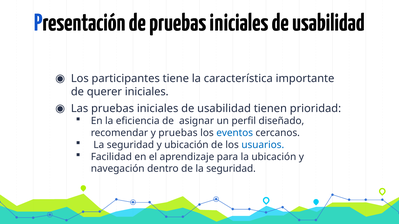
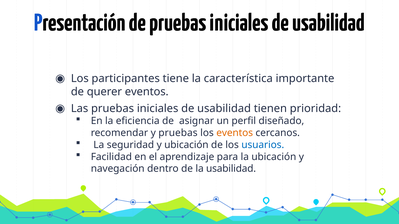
querer iniciales: iniciales -> eventos (147, 92)
eventos colour: blue -> orange (235, 133)
de la seguridad: seguridad -> usabilidad (231, 169)
